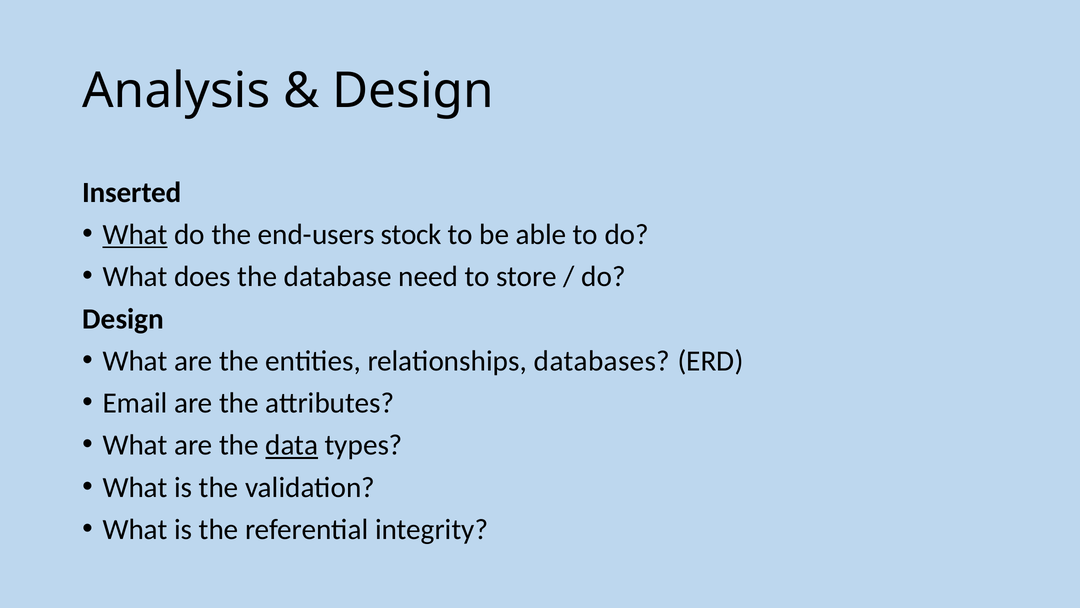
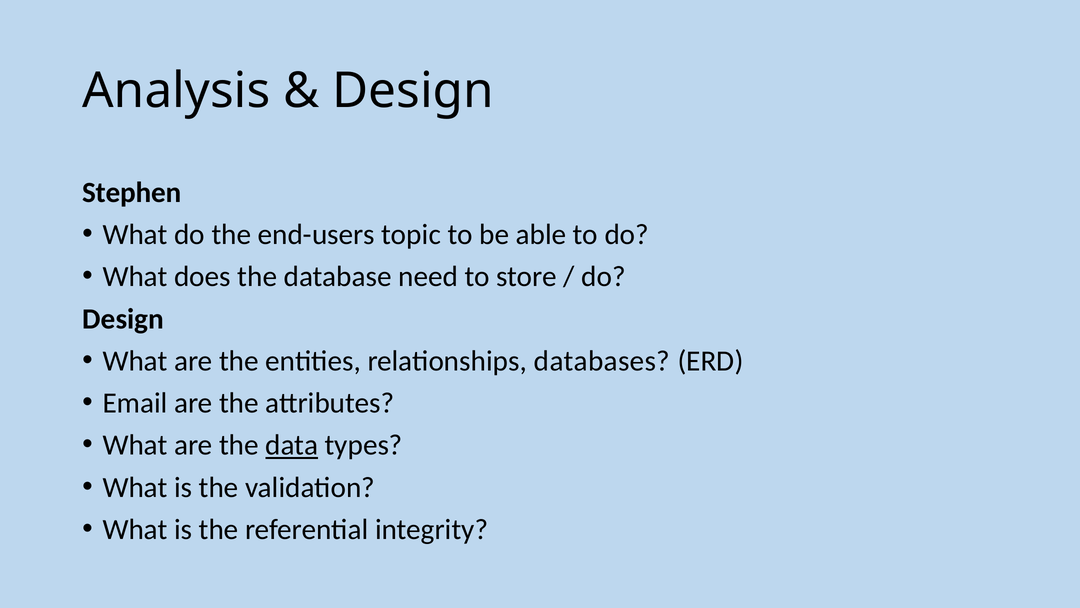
Inserted: Inserted -> Stephen (132, 192)
What underline: present -> none (135, 234)
stock: stock -> topic (411, 234)
